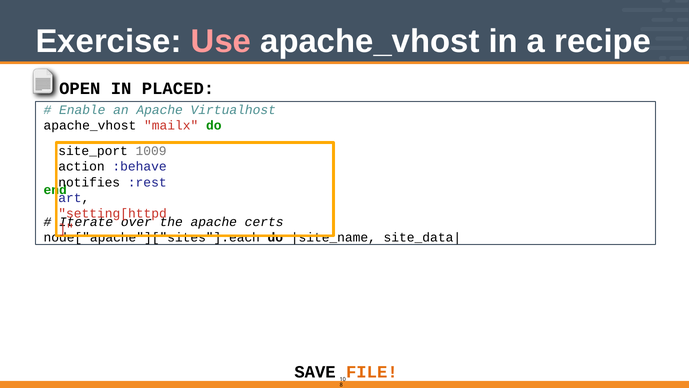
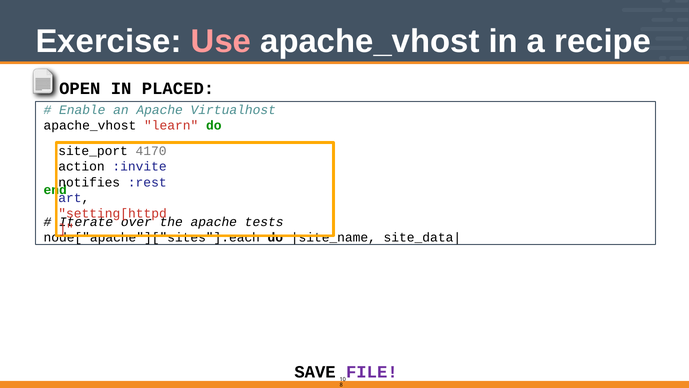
mailx: mailx -> learn (171, 125)
1009: 1009 -> 4170 (151, 151)
:behave: :behave -> :invite (140, 167)
certs: certs -> tests (264, 222)
FILE colour: orange -> purple (372, 372)
